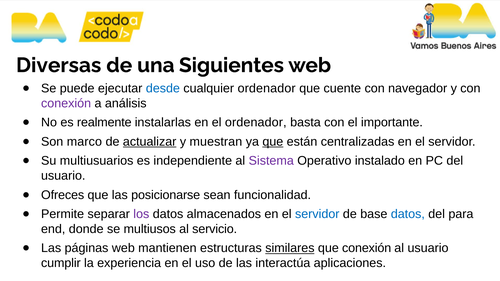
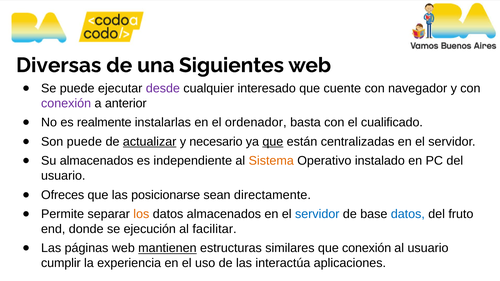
desde colour: blue -> purple (163, 88)
cualquier ordenador: ordenador -> interesado (267, 88)
análisis: análisis -> anterior (126, 103)
importante: importante -> cualificado (392, 123)
Son marco: marco -> puede (84, 142)
muestran: muestran -> necesario (216, 142)
Su multiusuarios: multiusuarios -> almacenados (97, 161)
Sistema colour: purple -> orange (271, 161)
funcionalidad: funcionalidad -> directamente (272, 195)
los colour: purple -> orange (141, 214)
para: para -> fruto (461, 214)
multiusos: multiusos -> ejecución (150, 229)
servicio: servicio -> facilitar (215, 229)
mantienen underline: none -> present (167, 248)
similares underline: present -> none (290, 248)
